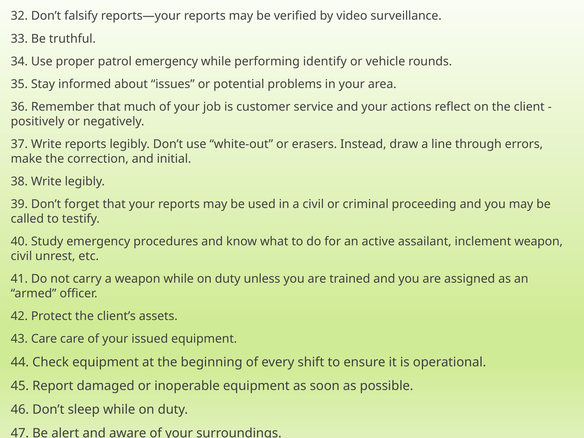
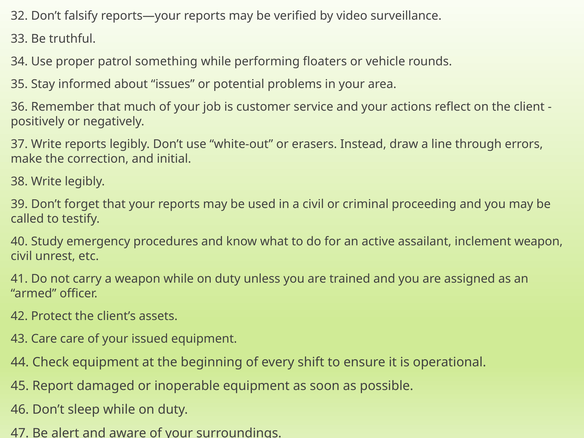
patrol emergency: emergency -> something (166, 61)
identify: identify -> floaters (325, 61)
